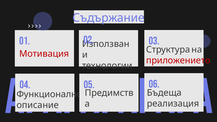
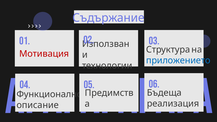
приложението colour: red -> blue (178, 60)
